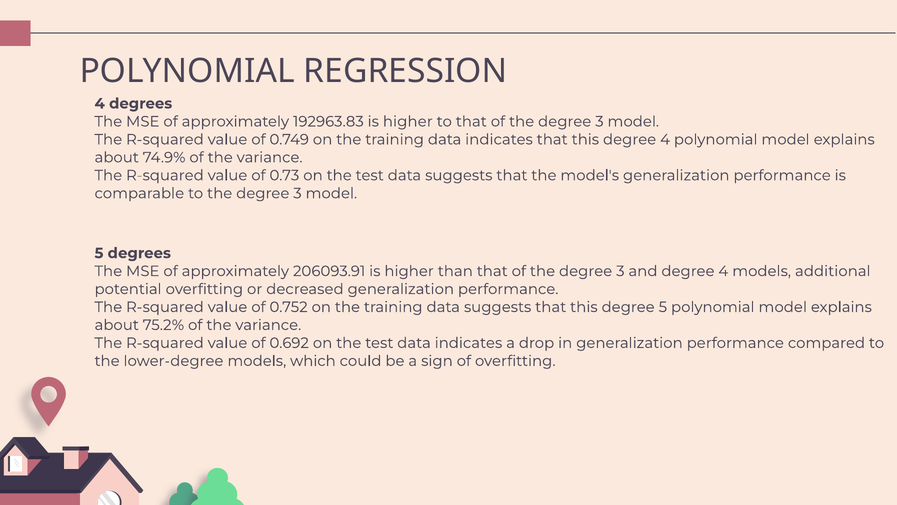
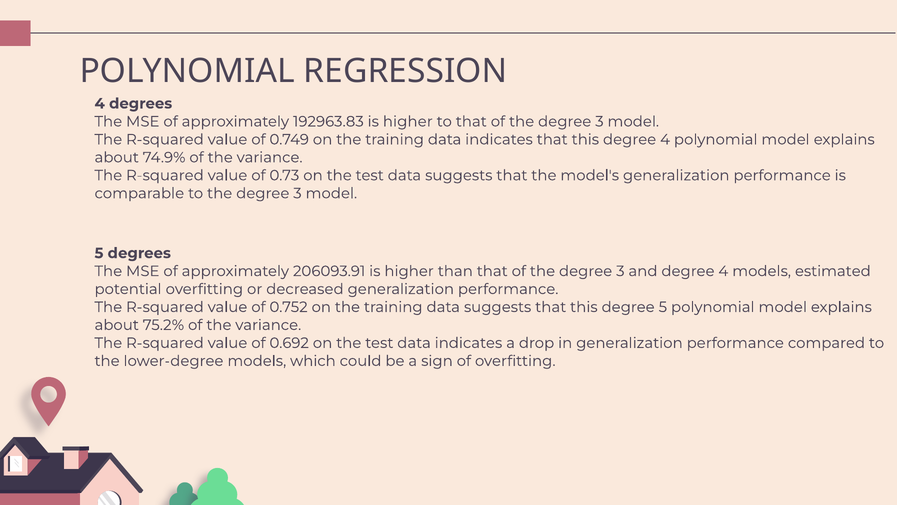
additional: additional -> estimated (833, 271)
